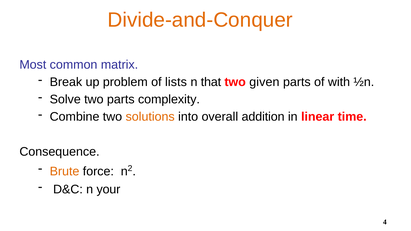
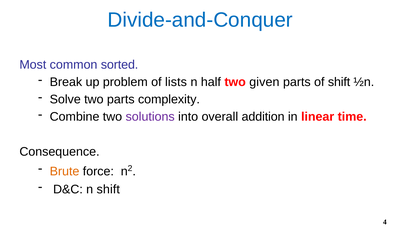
Divide-and-Conquer colour: orange -> blue (200, 20)
matrix: matrix -> sorted (120, 65)
that: that -> half (211, 82)
of with: with -> shift (339, 82)
solutions colour: orange -> purple (150, 117)
n your: your -> shift (108, 189)
